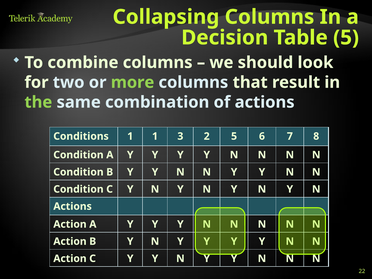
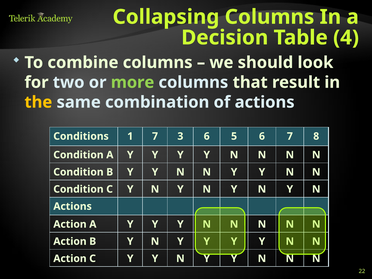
Table 5: 5 -> 4 (346, 38)
the colour: light green -> yellow (38, 102)
1 1: 1 -> 7 (155, 136)
3 2: 2 -> 6 (207, 136)
